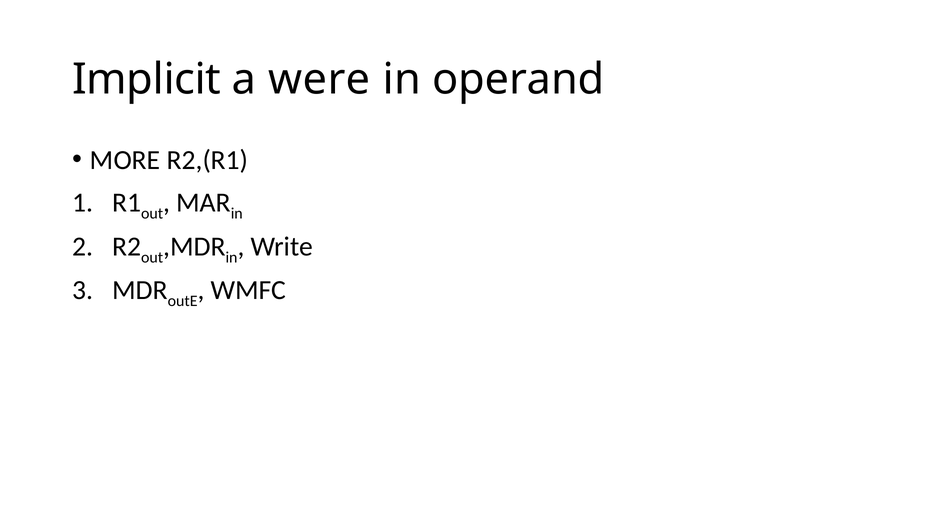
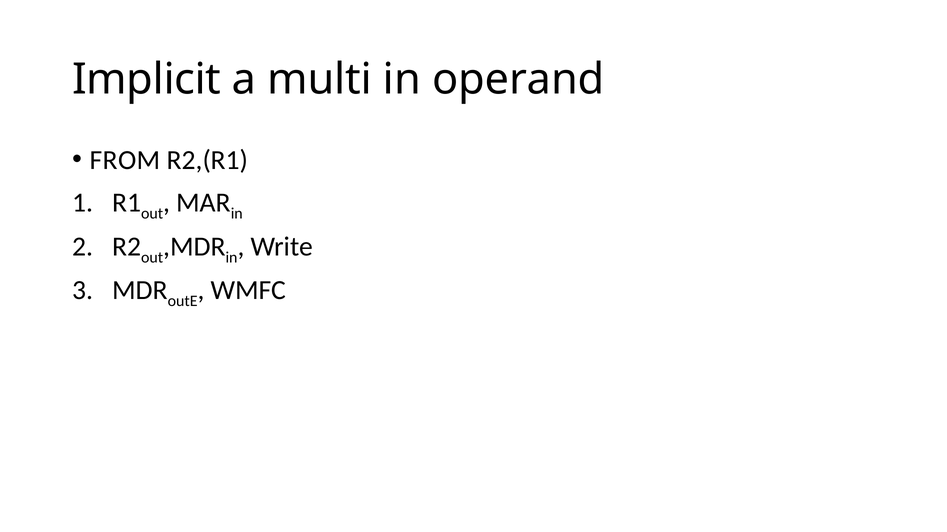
were: were -> multi (320, 80)
MORE: MORE -> FROM (125, 160)
